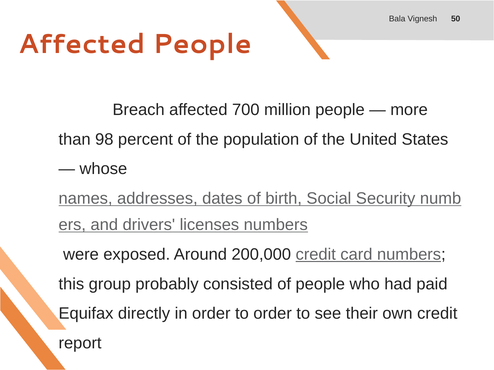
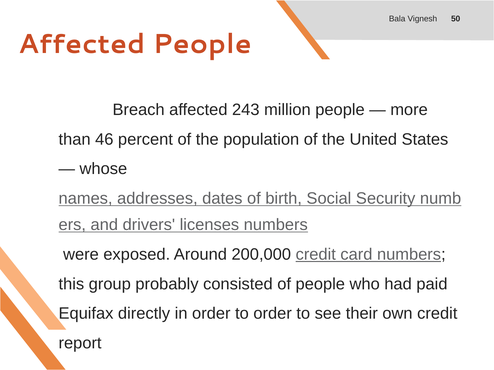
700: 700 -> 243 (246, 110)
98: 98 -> 46 (104, 139)
